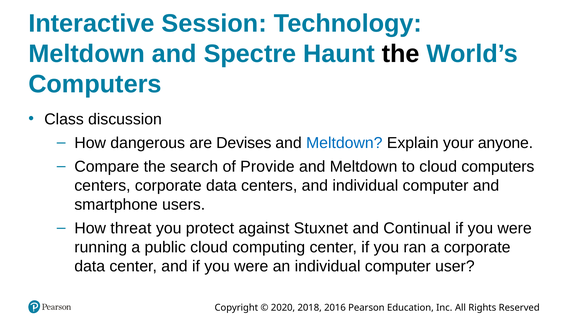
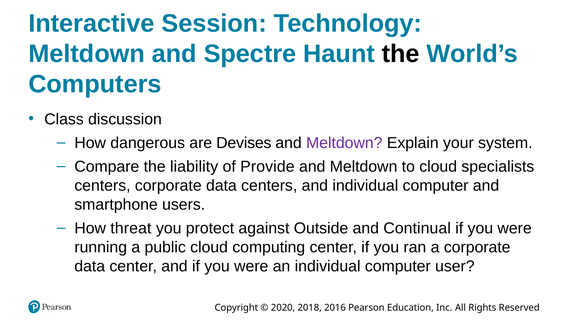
Meltdown colour: blue -> purple (344, 143)
anyone: anyone -> system (505, 143)
search: search -> liability (194, 166)
cloud computers: computers -> specialists (498, 166)
Stuxnet: Stuxnet -> Outside (321, 228)
